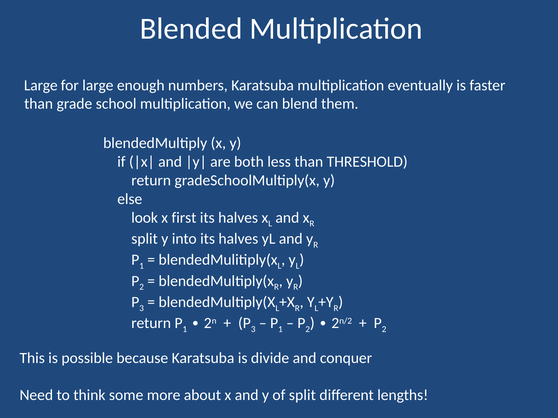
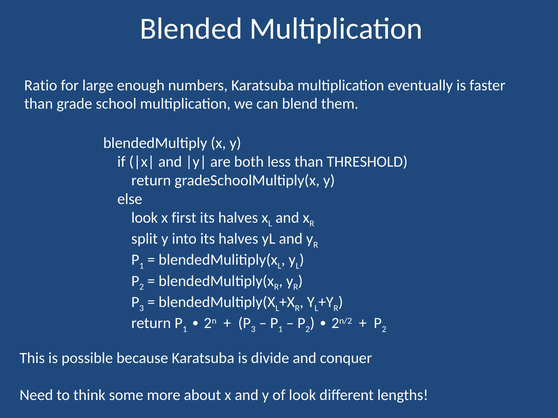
Large: Large -> Ratio (41, 85)
of split: split -> look (302, 396)
